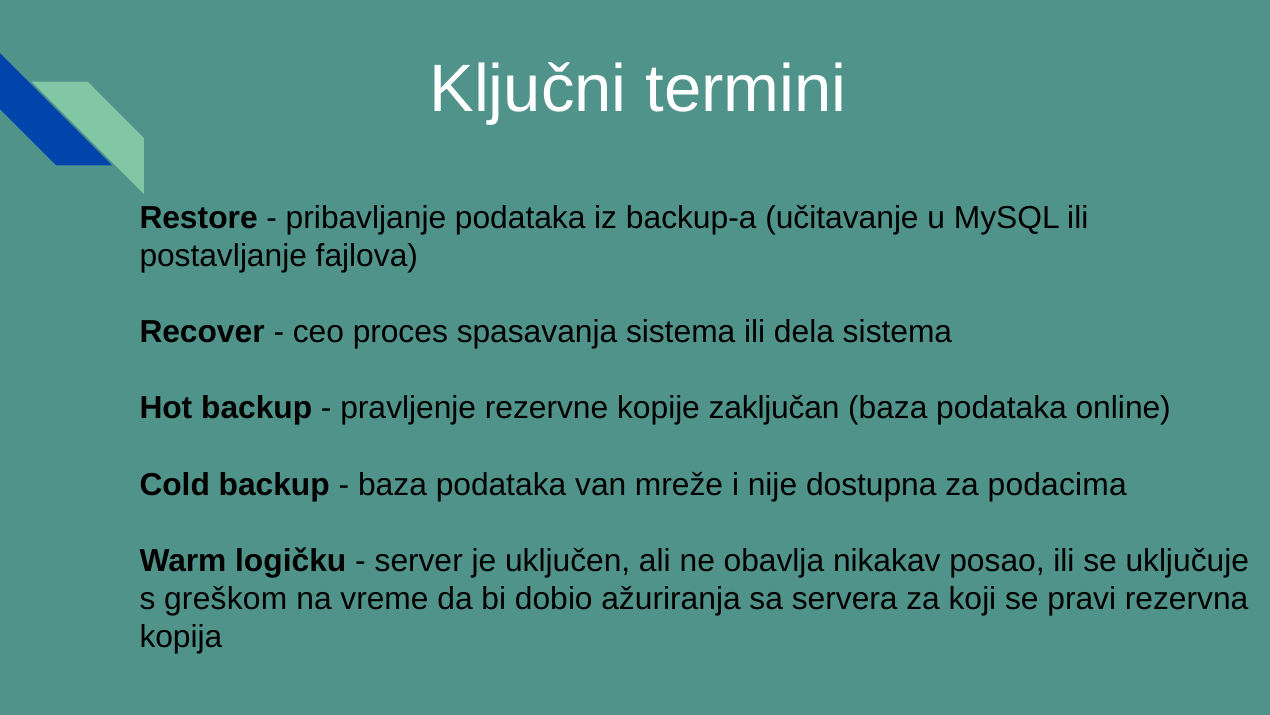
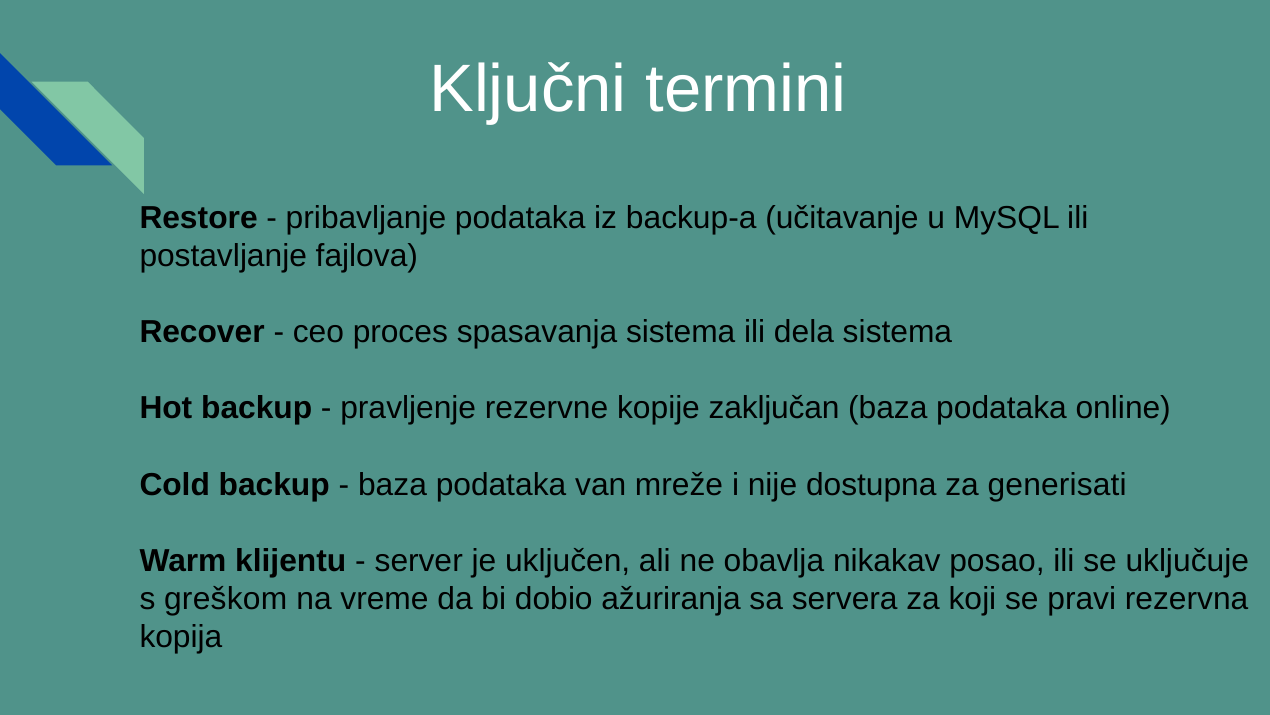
podacima: podacima -> generisati (1057, 485)
logičku: logičku -> klijentu (291, 561)
